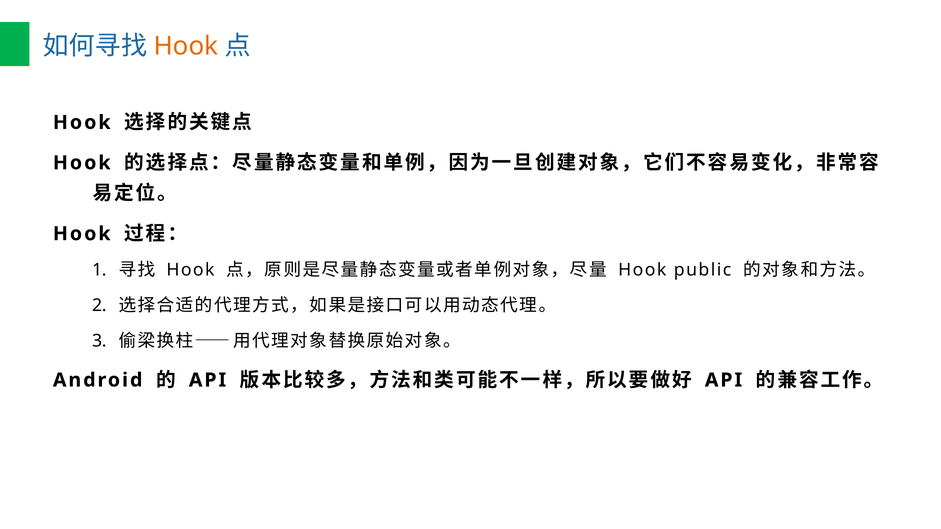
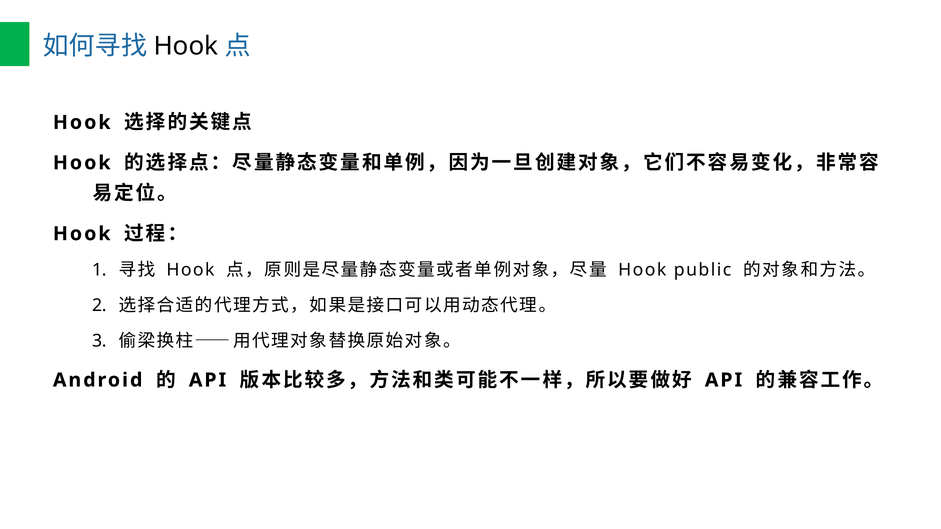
Hook colour: orange -> black (186, 46)
